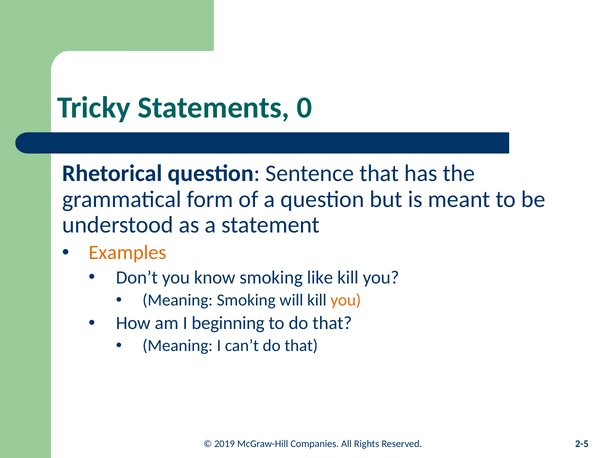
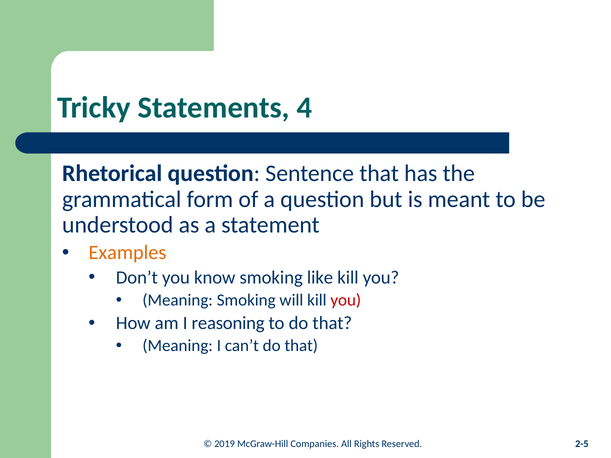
0: 0 -> 4 (304, 108)
you colour: orange -> red (346, 300)
beginning: beginning -> reasoning (228, 323)
